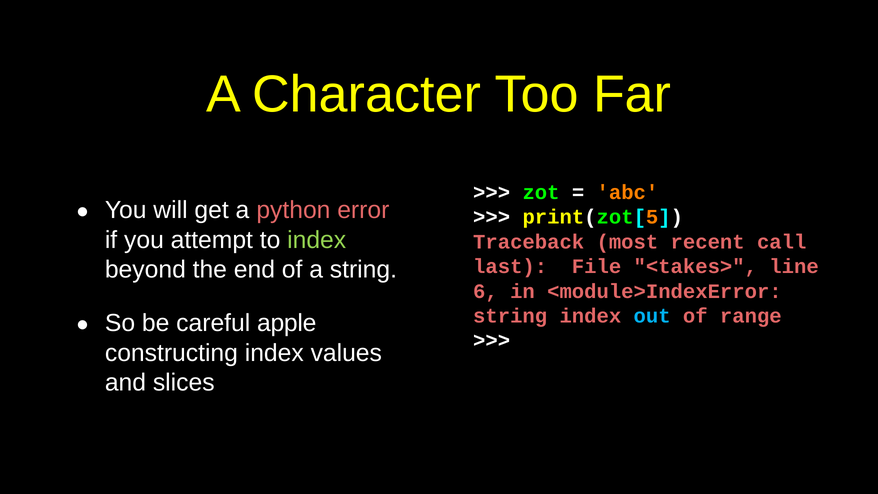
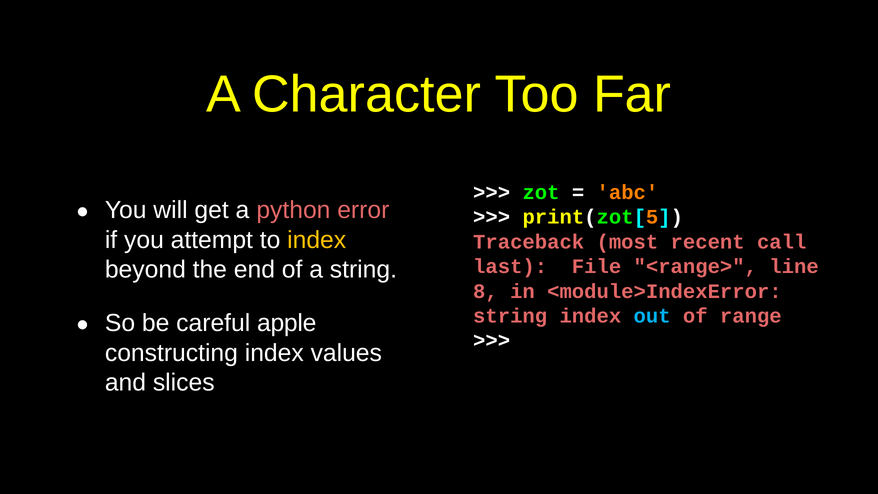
index colour: light green -> yellow (317, 240)
<takes>: <takes> -> <range> (695, 267)
6: 6 -> 8 (485, 291)
